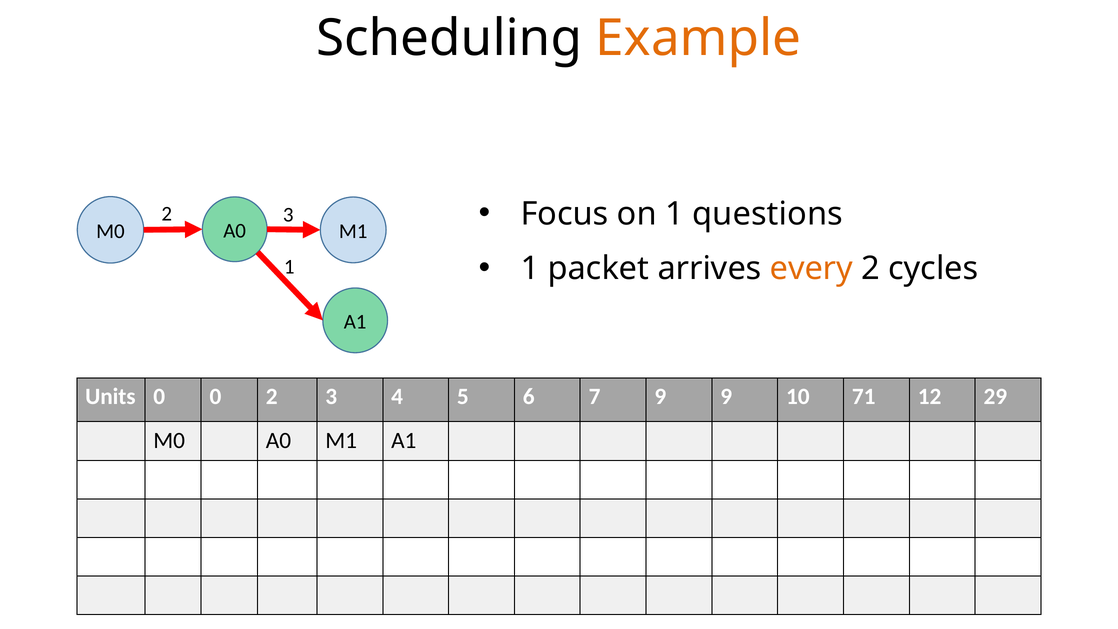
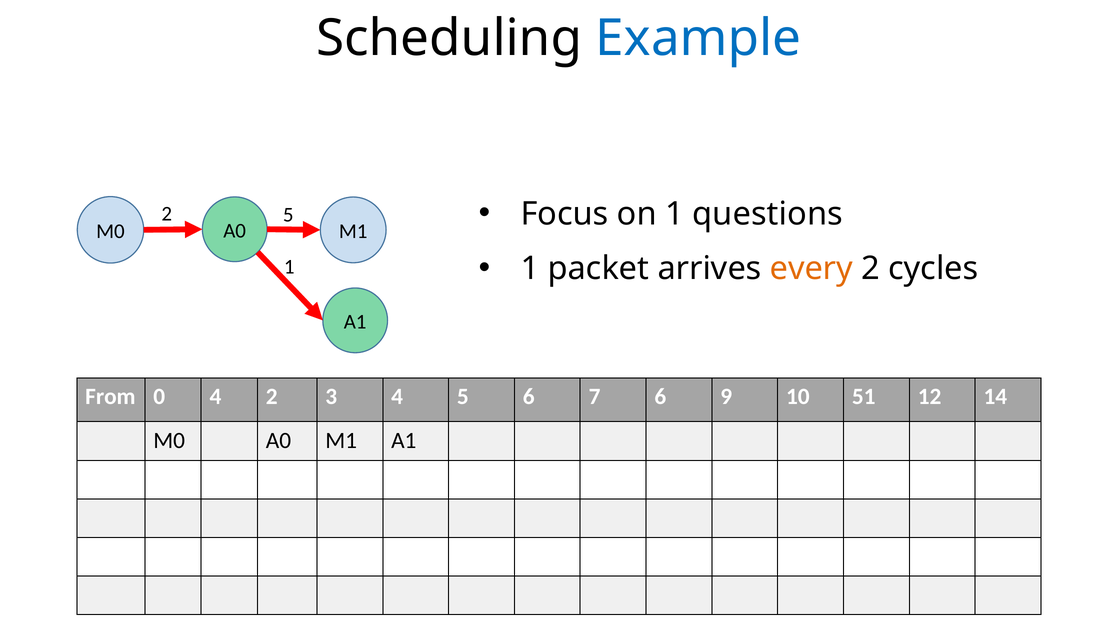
Example colour: orange -> blue (698, 38)
3: 3 -> 5 (288, 215)
Units: Units -> From (110, 397)
0 0: 0 -> 4 (215, 397)
7 9: 9 -> 6 (660, 397)
71: 71 -> 51 (864, 397)
29: 29 -> 14 (995, 397)
